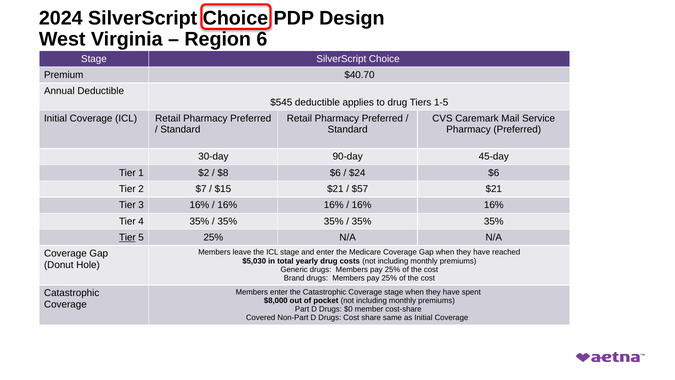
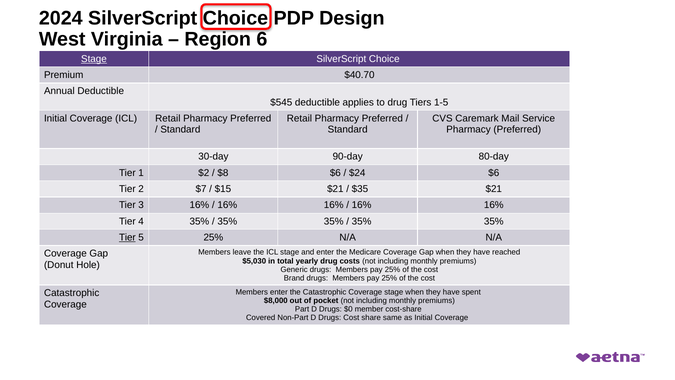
Stage underline: none -> present (94, 59)
45-day: 45-day -> 80-day (494, 157)
$57: $57 -> $35 (360, 189)
